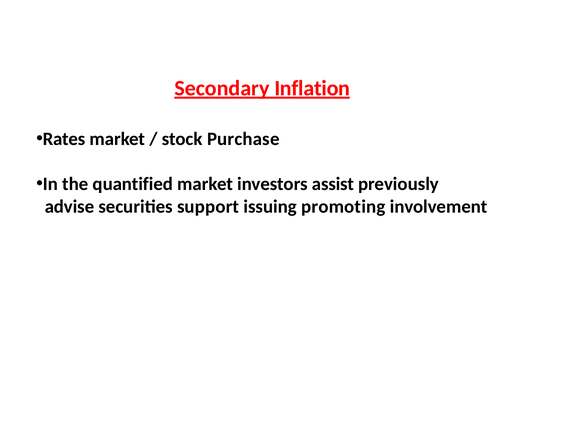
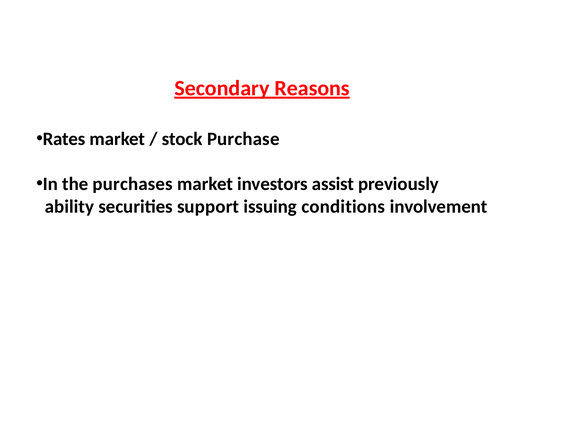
Inflation: Inflation -> Reasons (312, 88)
quantified: quantified -> purchases (133, 184)
advise: advise -> ability (69, 207)
promoting: promoting -> conditions (343, 207)
